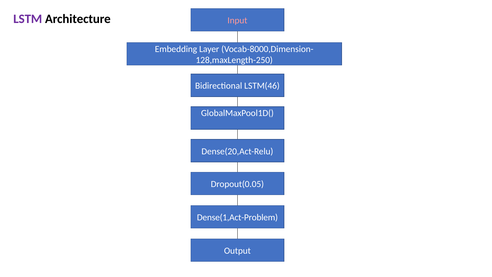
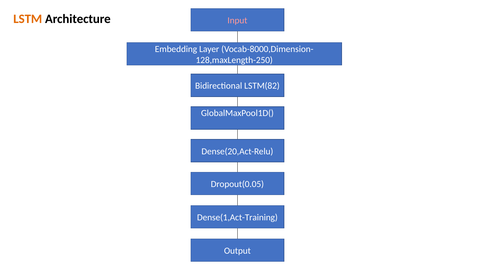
LSTM colour: purple -> orange (28, 19)
LSTM(46: LSTM(46 -> LSTM(82 (262, 86)
Dense(1,Act-Problem: Dense(1,Act-Problem -> Dense(1,Act-Training (237, 217)
